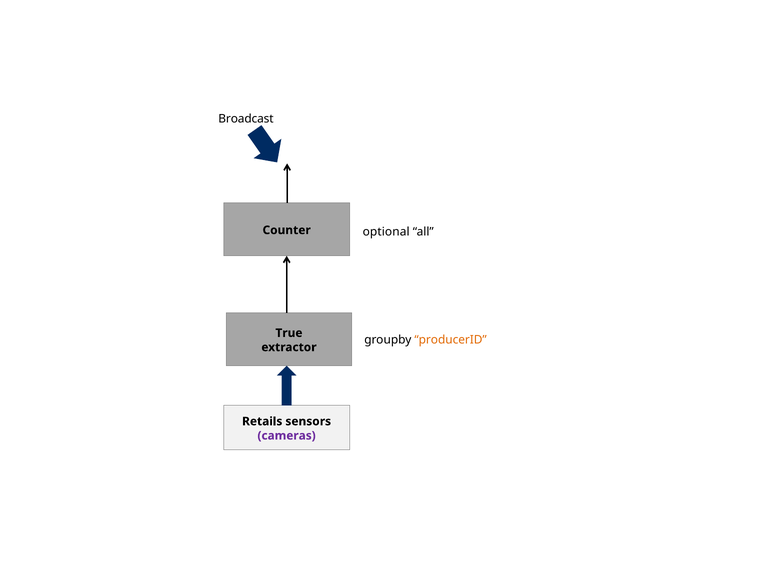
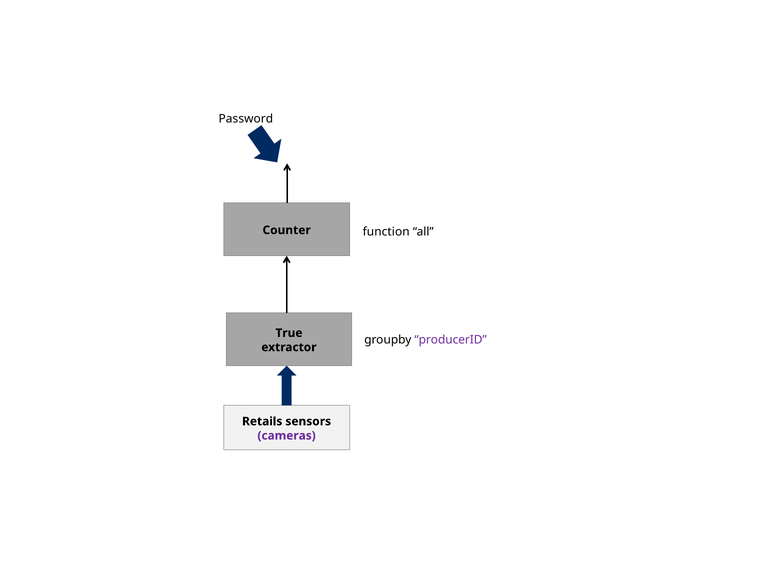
Broadcast: Broadcast -> Password (246, 119)
optional: optional -> function (386, 232)
producerID colour: orange -> purple (451, 340)
